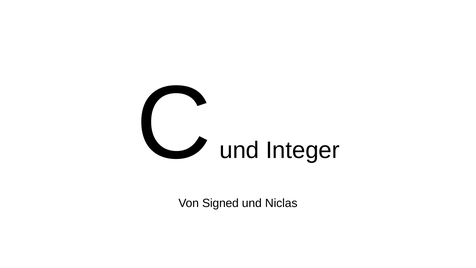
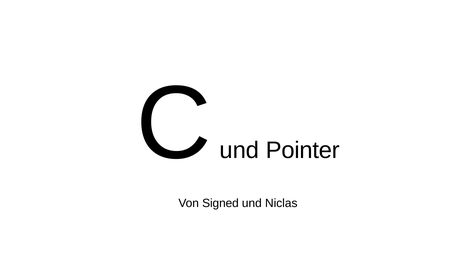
Integer: Integer -> Pointer (303, 150)
